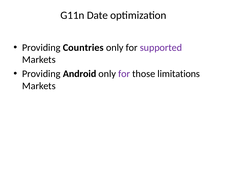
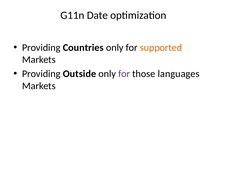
supported colour: purple -> orange (161, 48)
Android: Android -> Outside (79, 74)
limitations: limitations -> languages (179, 74)
